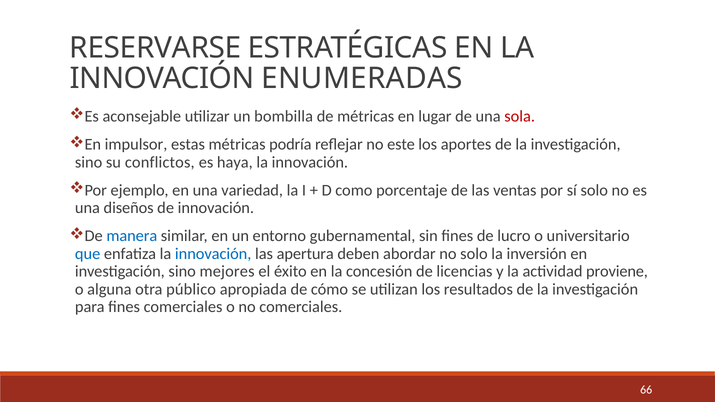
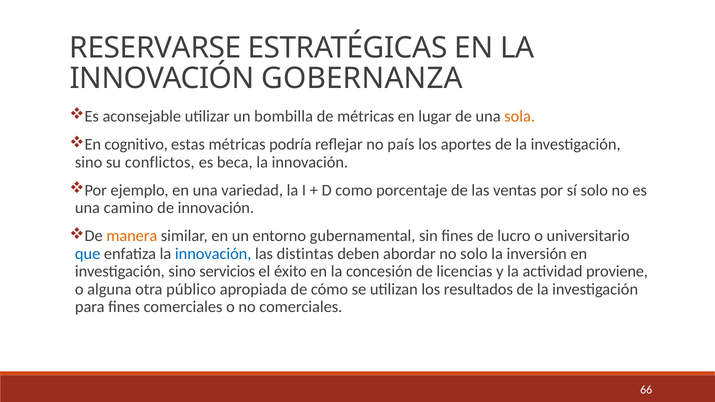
ENUMERADAS: ENUMERADAS -> GOBERNANZA (362, 78)
sola colour: red -> orange (520, 116)
impulsor: impulsor -> cognitivo (136, 145)
este: este -> país (401, 145)
haya: haya -> beca (235, 162)
diseños: diseños -> camino (129, 208)
manera colour: blue -> orange (132, 236)
apertura: apertura -> distintas (305, 254)
mejores: mejores -> servicios (227, 272)
